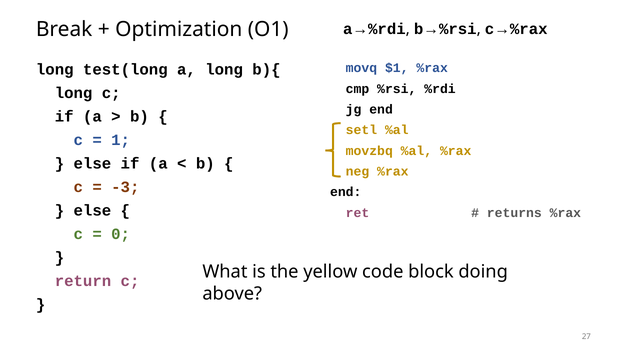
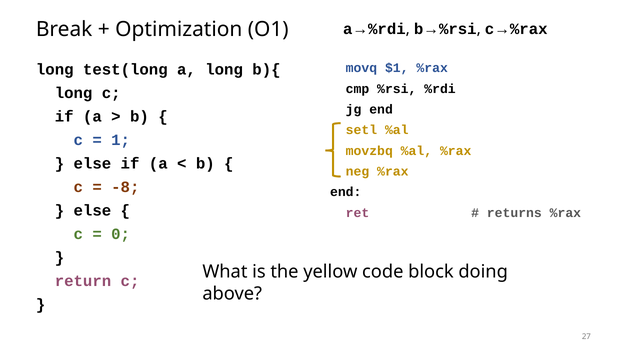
-3: -3 -> -8 (125, 187)
